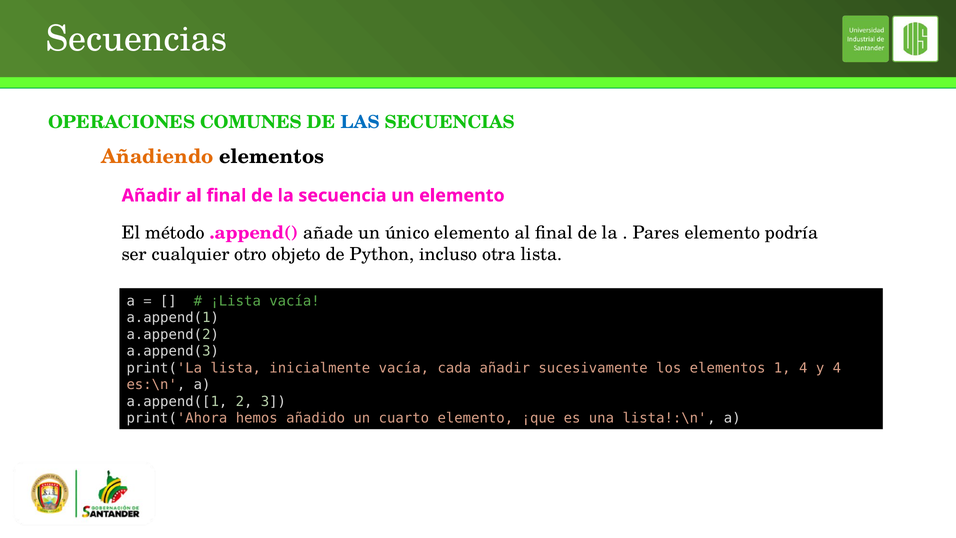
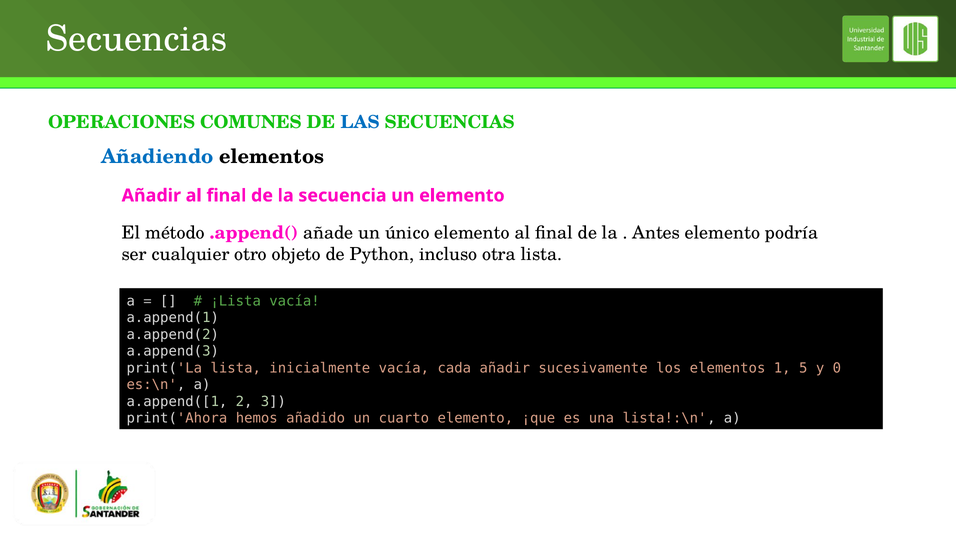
Añadiendo colour: orange -> blue (157, 157)
Pares: Pares -> Antes (656, 233)
1 4: 4 -> 5 (803, 368)
y 4: 4 -> 0 (837, 368)
